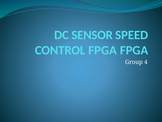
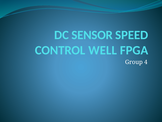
CONTROL FPGA: FPGA -> WELL (103, 50)
